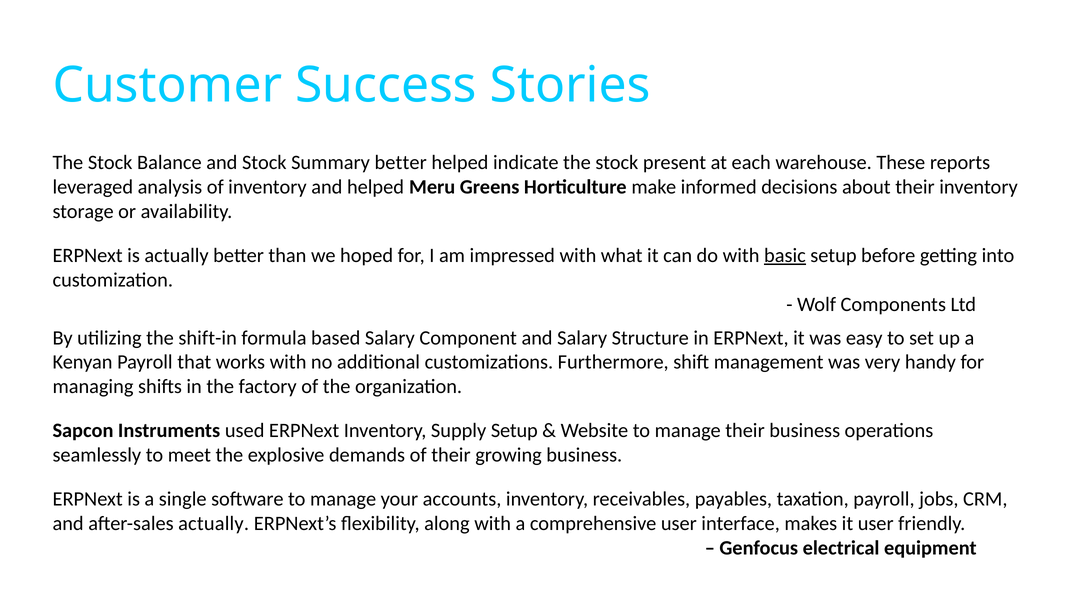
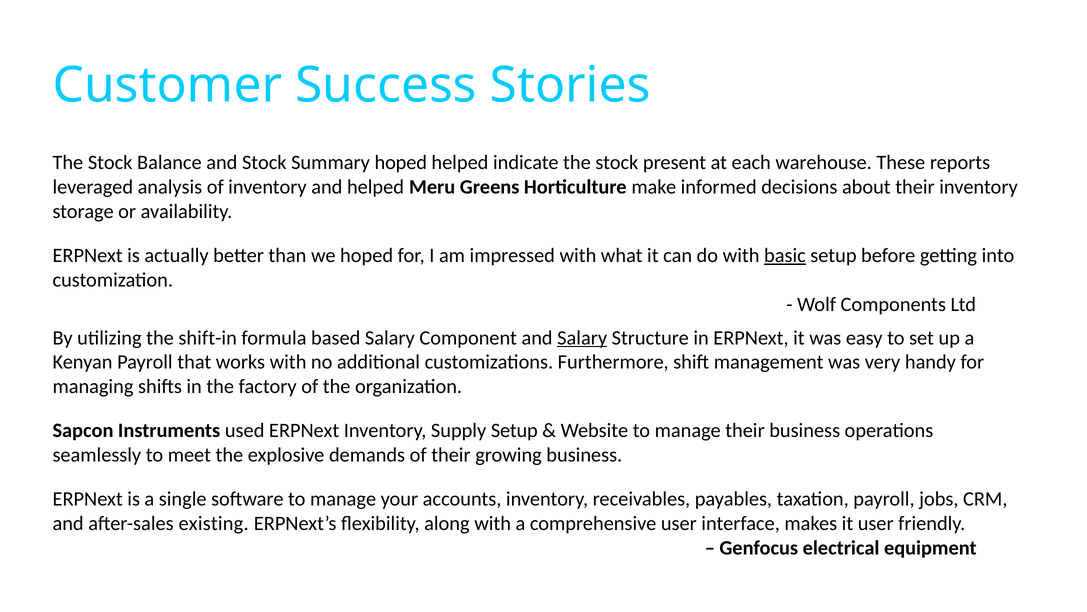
Summary better: better -> hoped (401, 162)
Salary underline: none -> present (582, 337)
after-sales actually: actually -> existing (214, 523)
